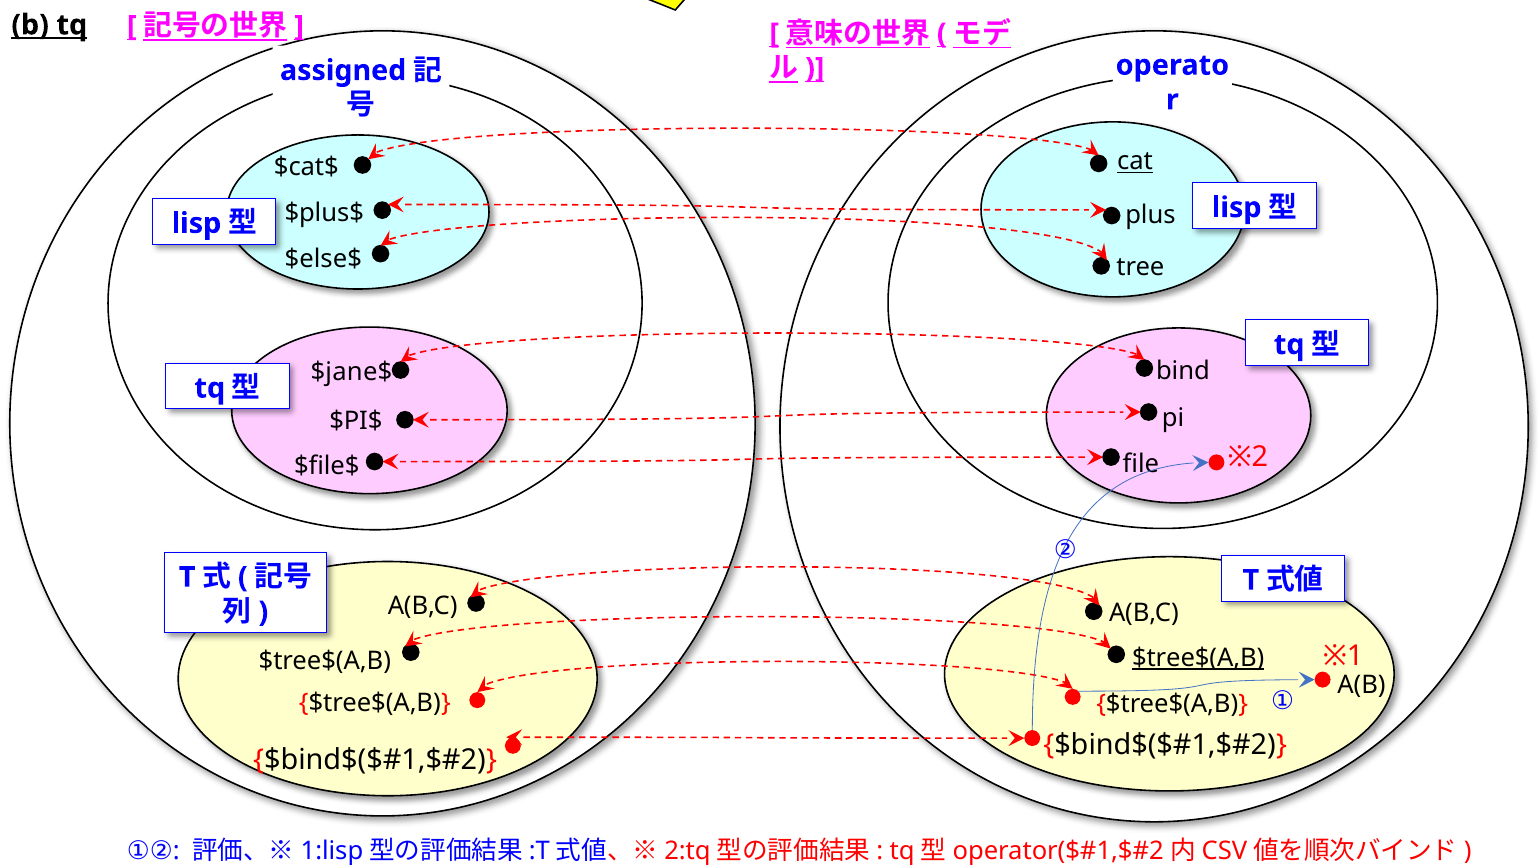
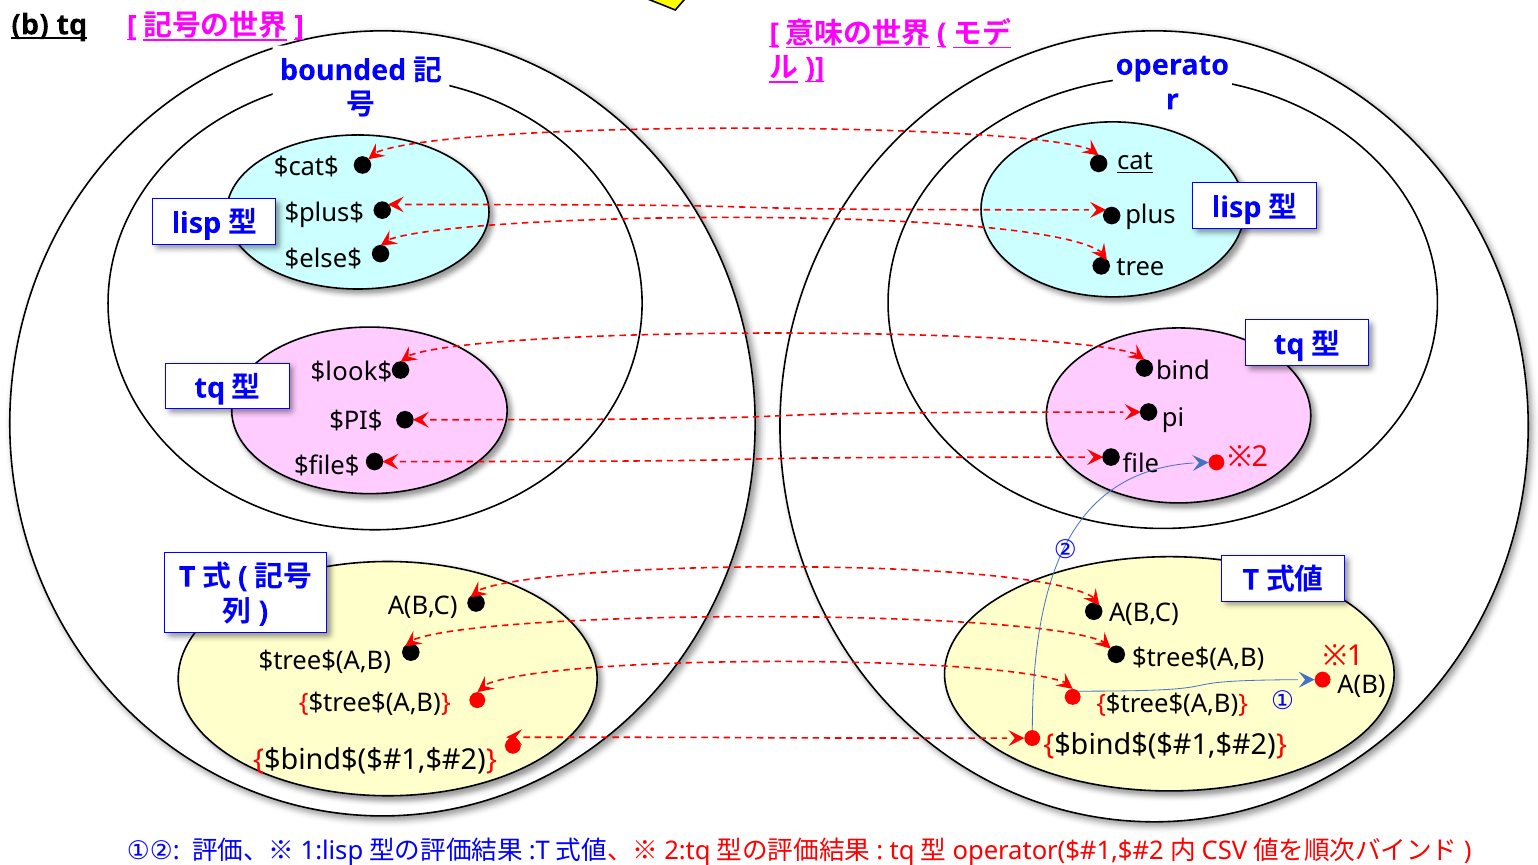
assigned: assigned -> bounded (343, 71)
$jane$: $jane$ -> $look$ (351, 372)
$tree$(A,B underline: present -> none (1198, 658)
